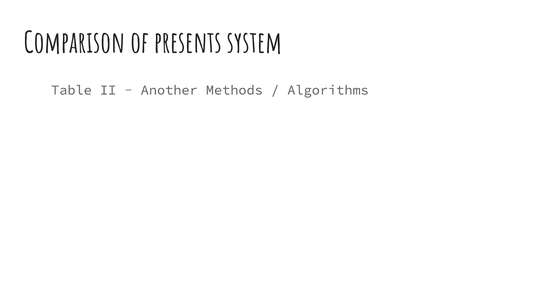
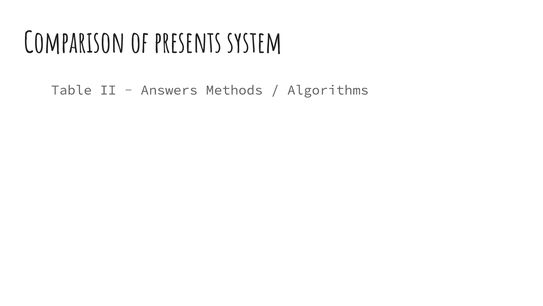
Another: Another -> Answers (169, 90)
